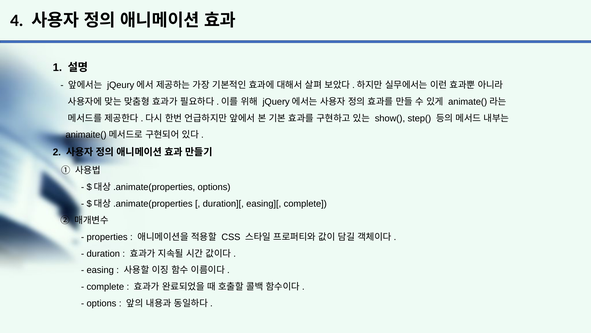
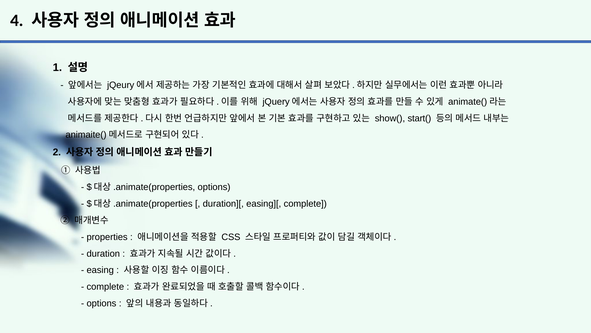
step(: step( -> start( (419, 118)
